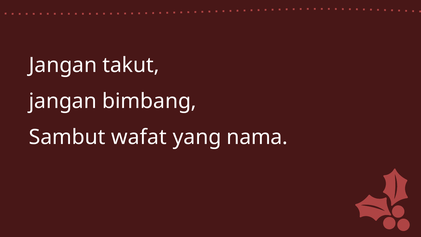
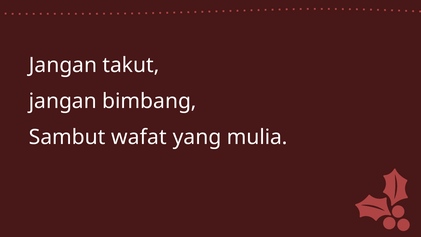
nama: nama -> mulia (257, 137)
